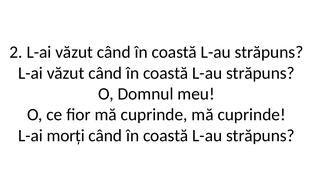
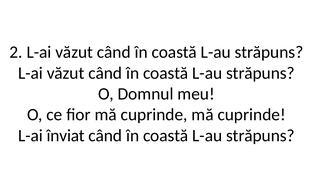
morți: morți -> înviat (66, 136)
